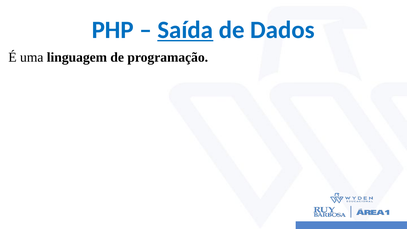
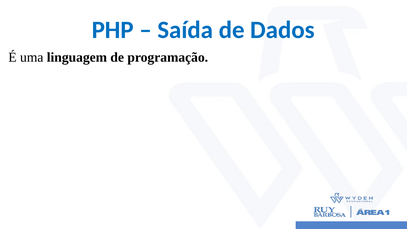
Saída underline: present -> none (185, 30)
